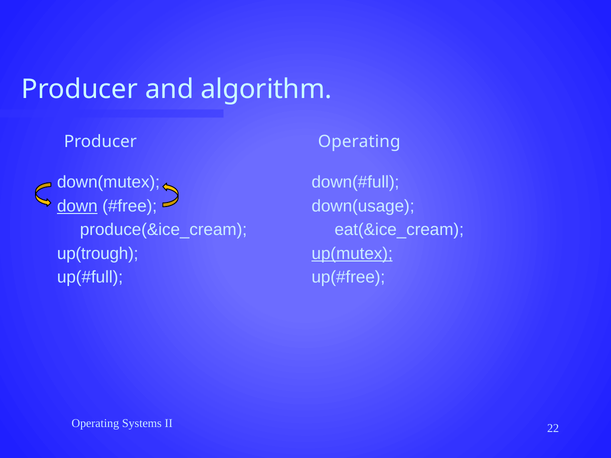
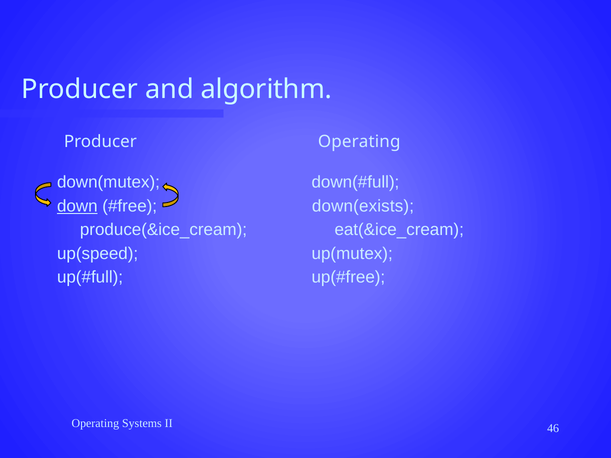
down(usage: down(usage -> down(exists (363, 206)
up(trough: up(trough -> up(speed (98, 254)
up(mutex underline: present -> none (352, 254)
22: 22 -> 46 (553, 429)
